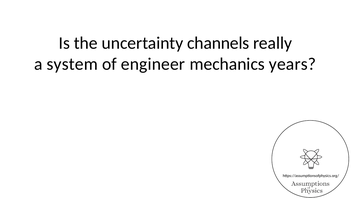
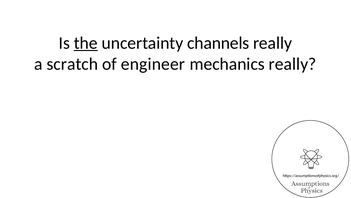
the underline: none -> present (86, 43)
system: system -> scratch (72, 64)
mechanics years: years -> really (293, 64)
